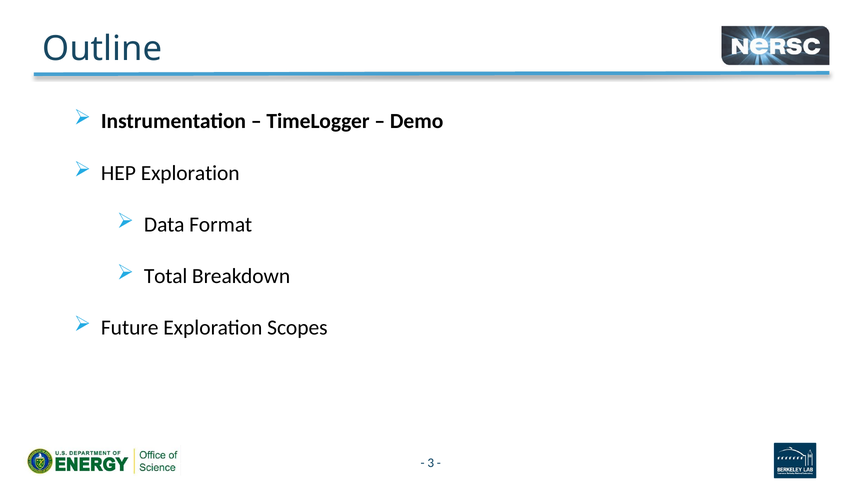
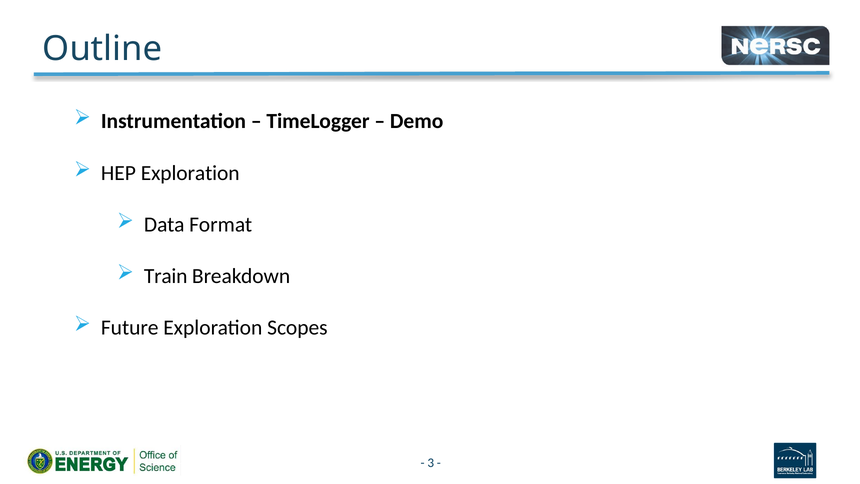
Total: Total -> Train (166, 276)
